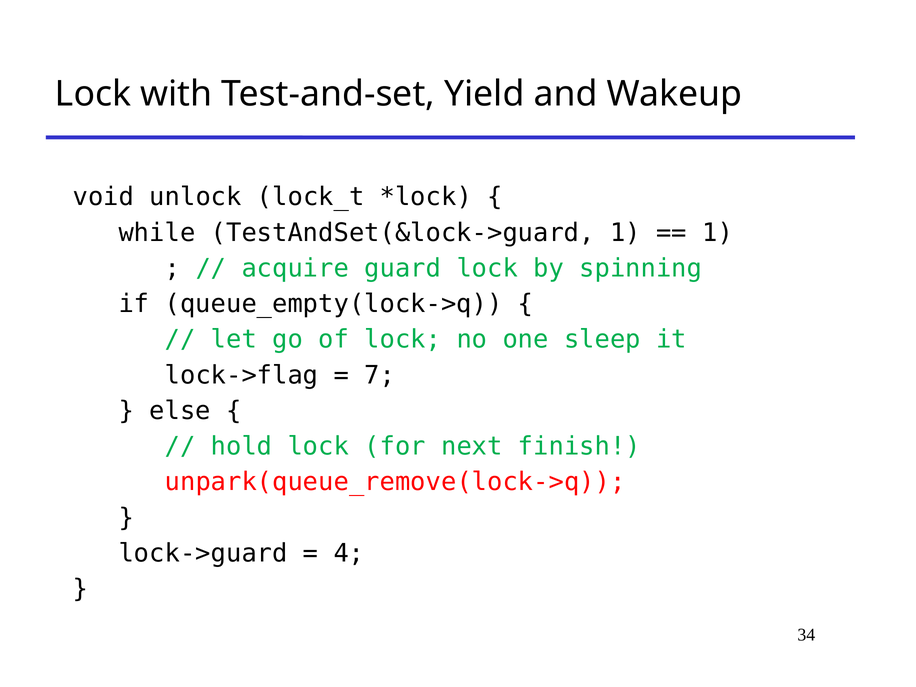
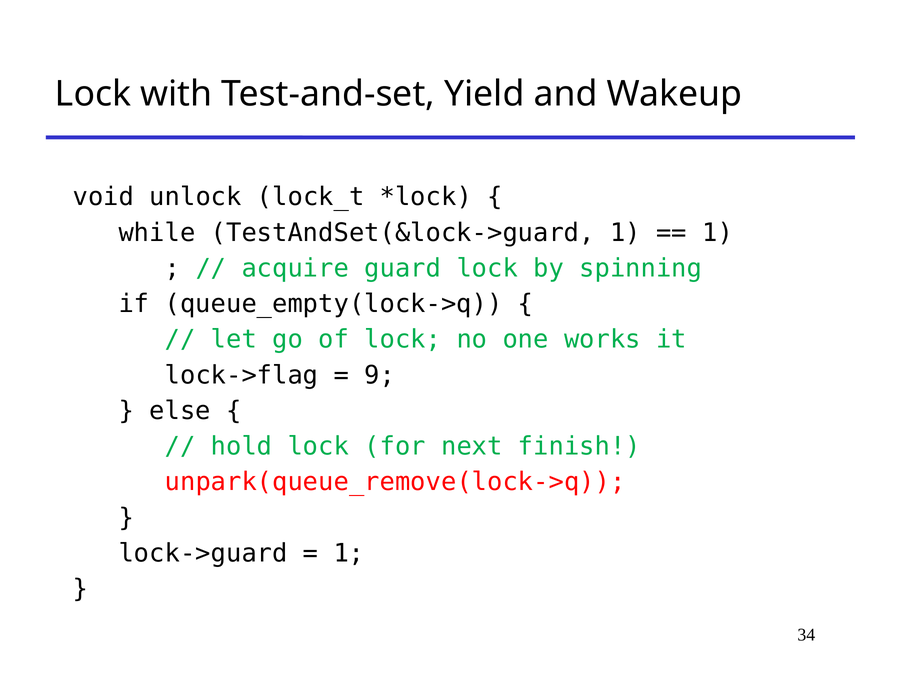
sleep: sleep -> works (602, 340)
7: 7 -> 9 (380, 375)
4: 4 -> 1 (349, 553)
